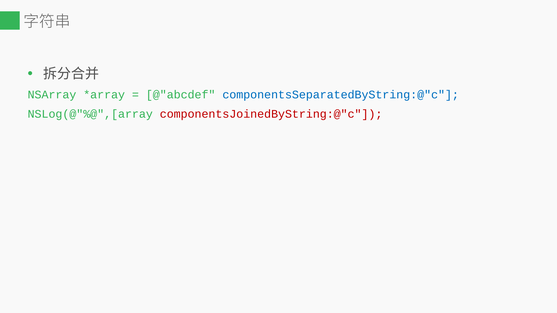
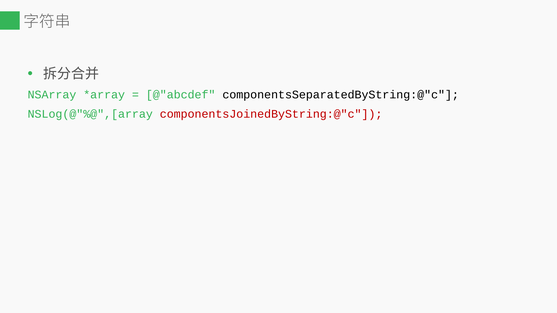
componentsSeparatedByString:@"c colour: blue -> black (341, 95)
